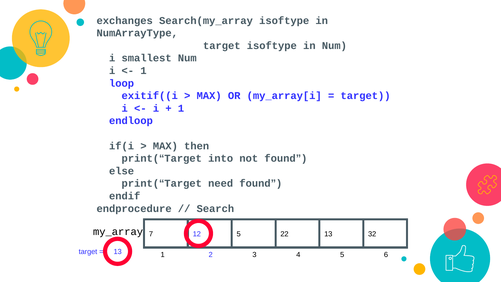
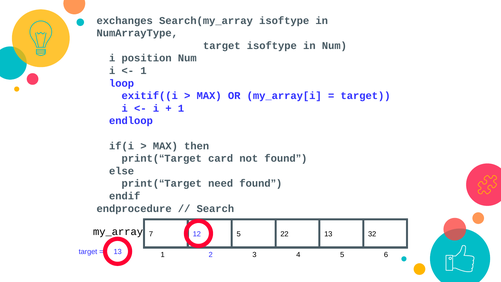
smallest: smallest -> position (147, 58)
into: into -> card (221, 158)
